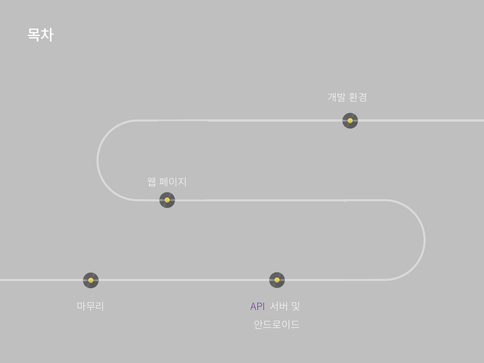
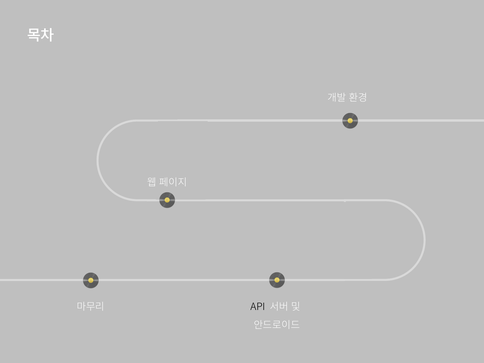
API colour: purple -> black (258, 307)
